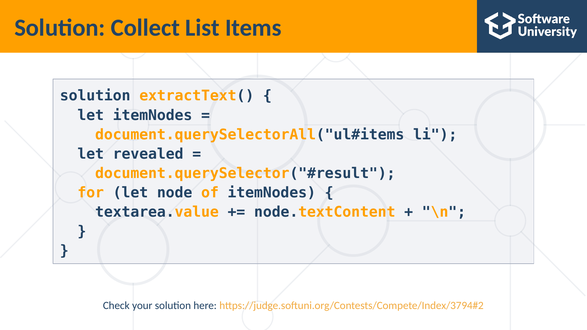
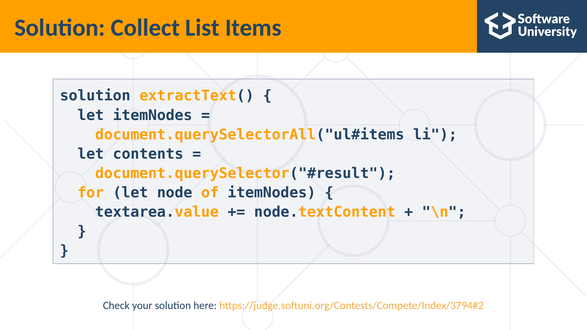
revealed: revealed -> contents (148, 154)
